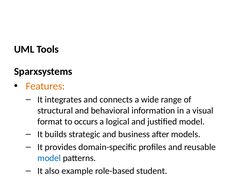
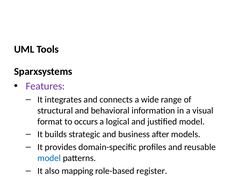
Features colour: orange -> purple (45, 86)
example: example -> mapping (77, 170)
student: student -> register (152, 170)
